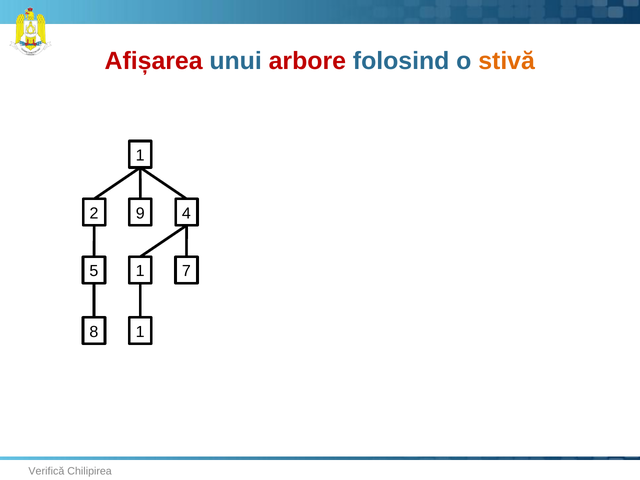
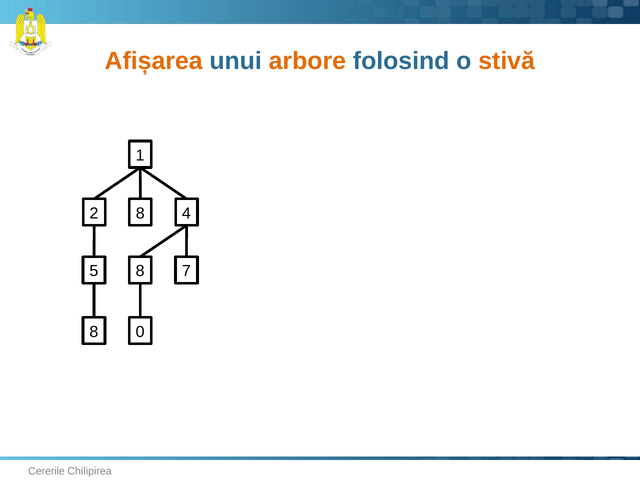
Afișarea colour: red -> orange (154, 61)
arbore colour: red -> orange (307, 61)
2 9: 9 -> 8 (140, 213)
5 1: 1 -> 8 (140, 271)
8 1: 1 -> 0 (140, 332)
Verifică: Verifică -> Cererile (46, 471)
